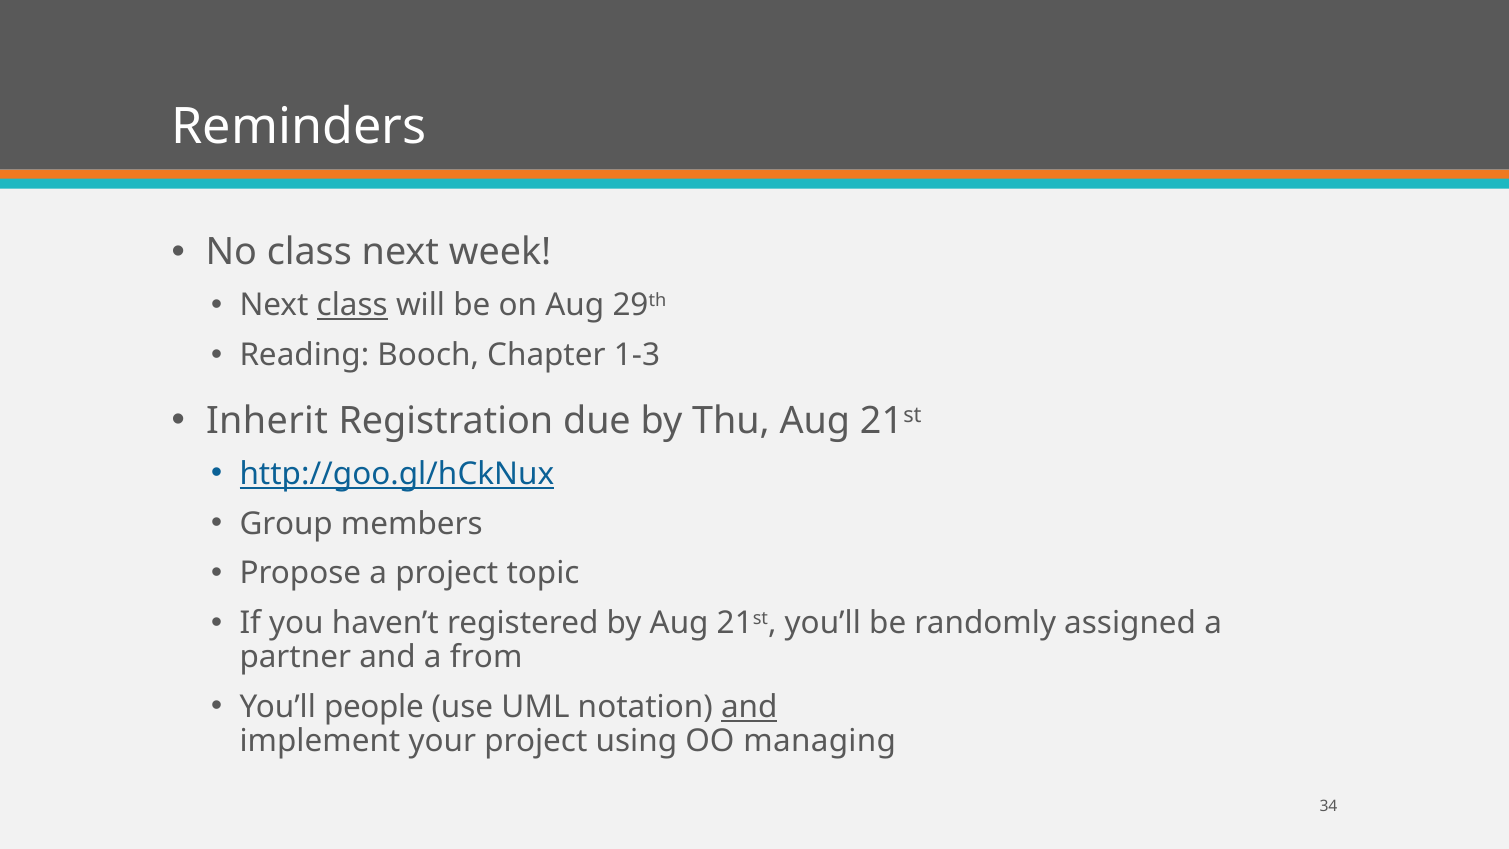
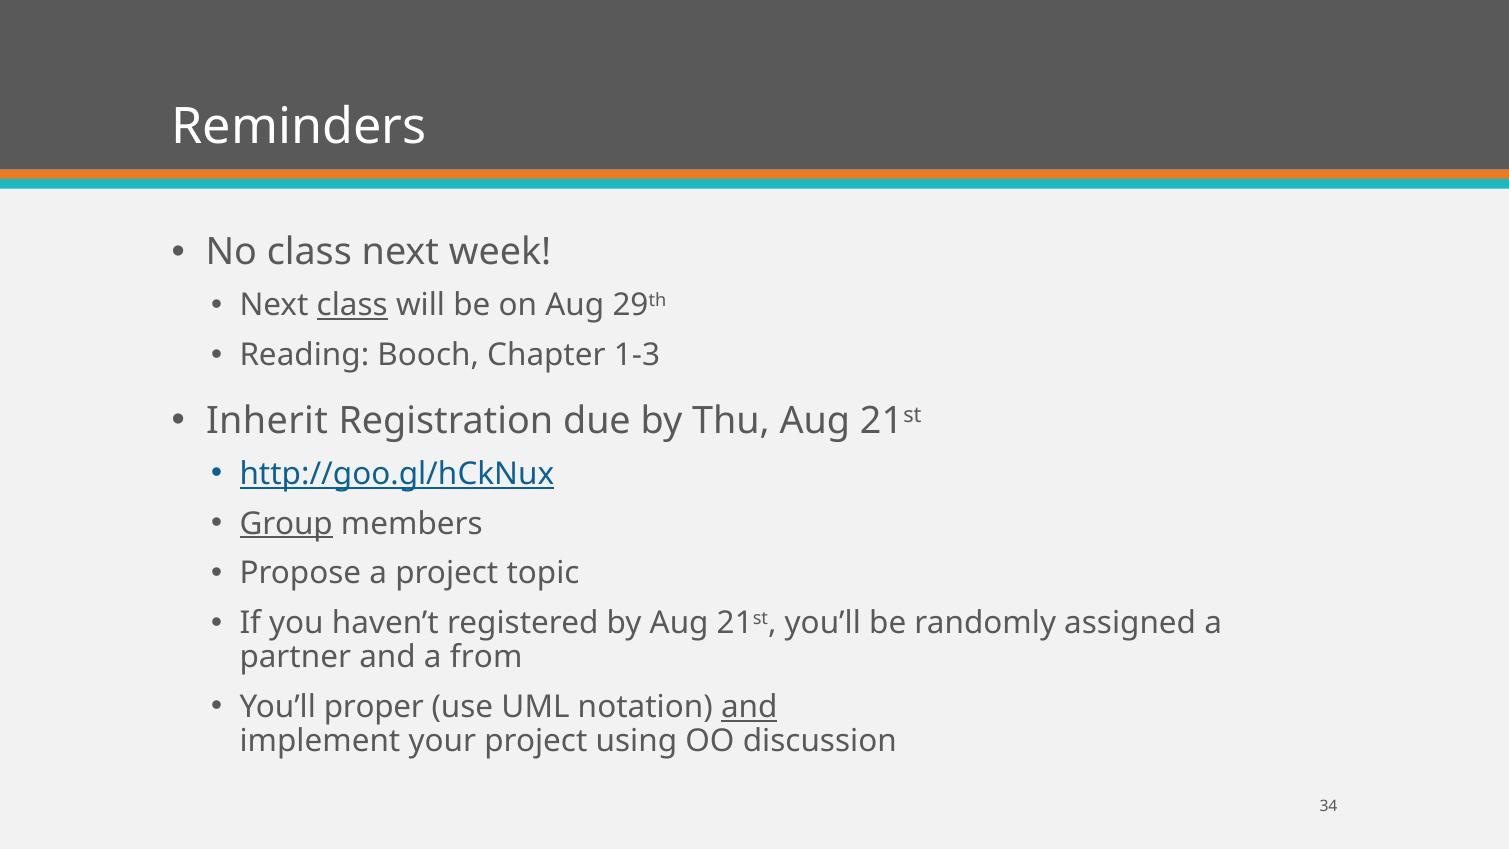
Group underline: none -> present (286, 523)
people: people -> proper (374, 707)
managing: managing -> discussion (820, 741)
